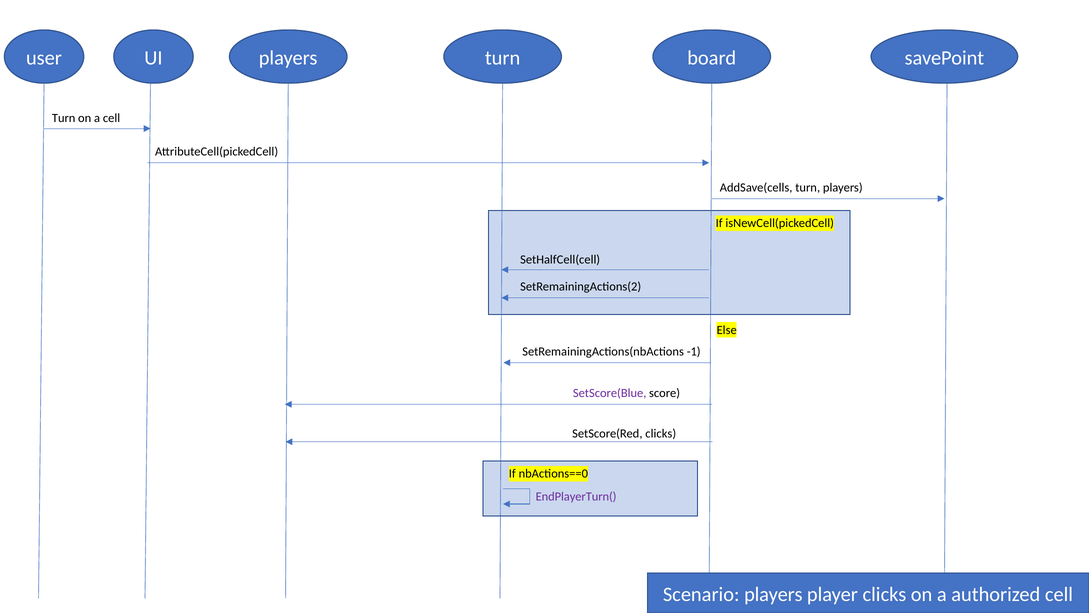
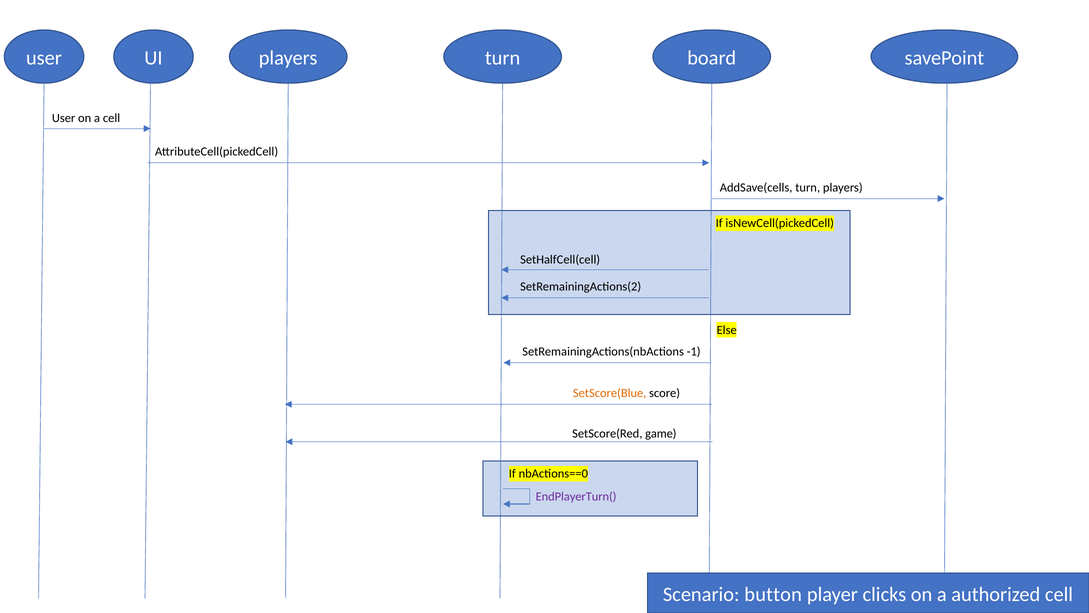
Turn: Turn -> User (64, 118)
SetScore(Blue colour: purple -> orange (610, 393)
SetScore(Red clicks: clicks -> game (661, 433)
Scenario players: players -> button (773, 594)
